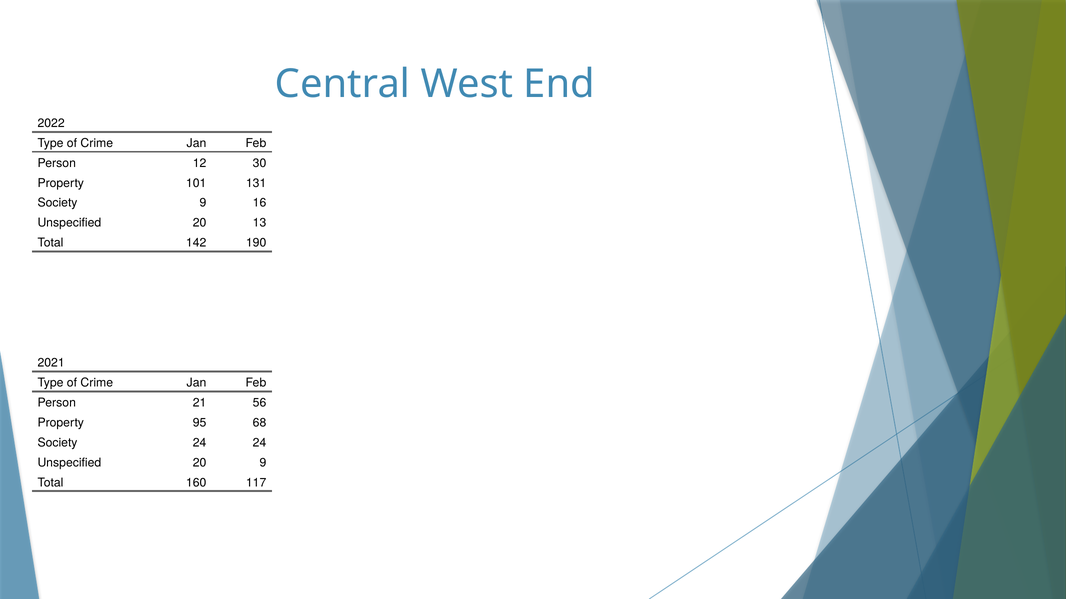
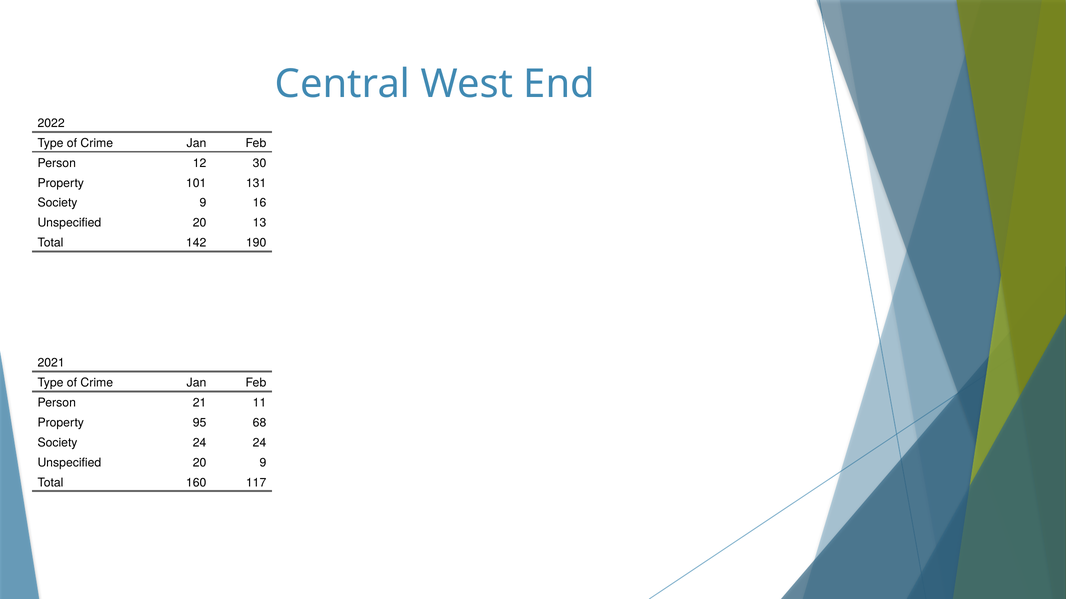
56: 56 -> 11 (260, 403)
